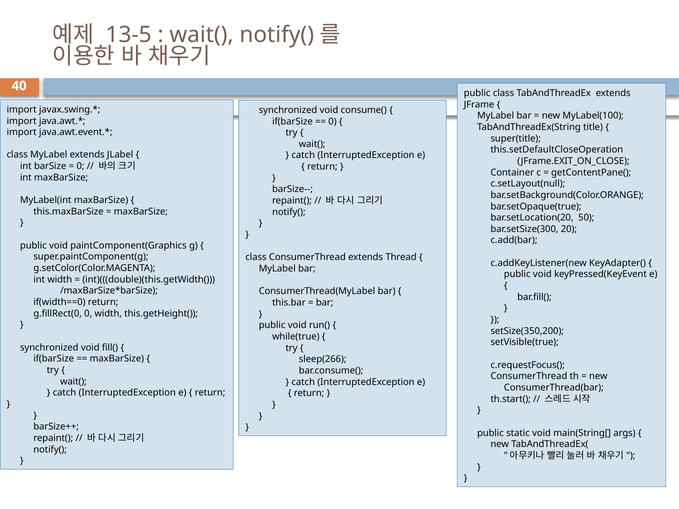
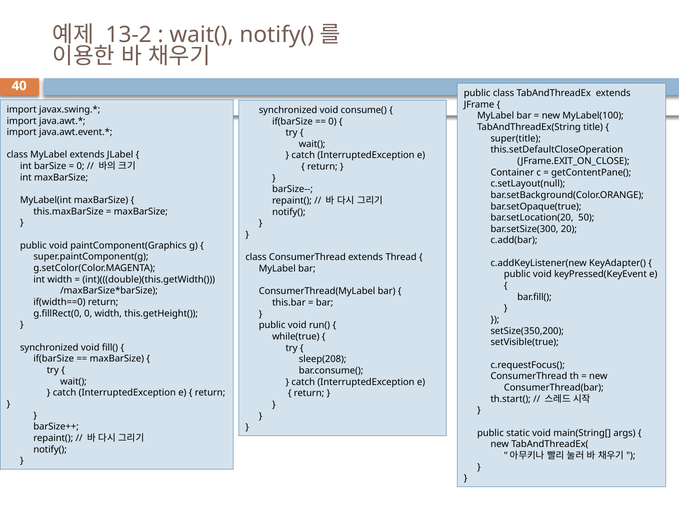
13-5: 13-5 -> 13-2 (129, 35)
sleep(266: sleep(266 -> sleep(208 (323, 359)
